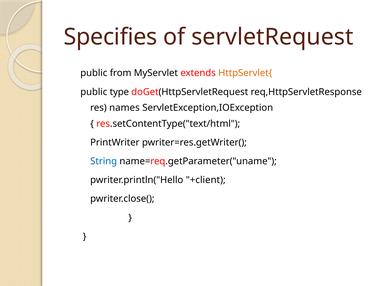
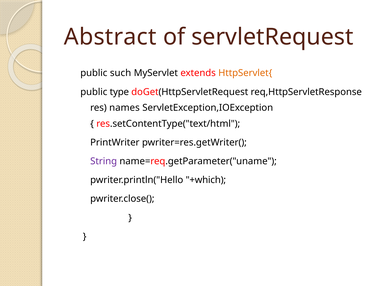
Specifies: Specifies -> Abstract (110, 37)
from: from -> such (121, 73)
String colour: blue -> purple (104, 161)
+client: +client -> +which (206, 180)
